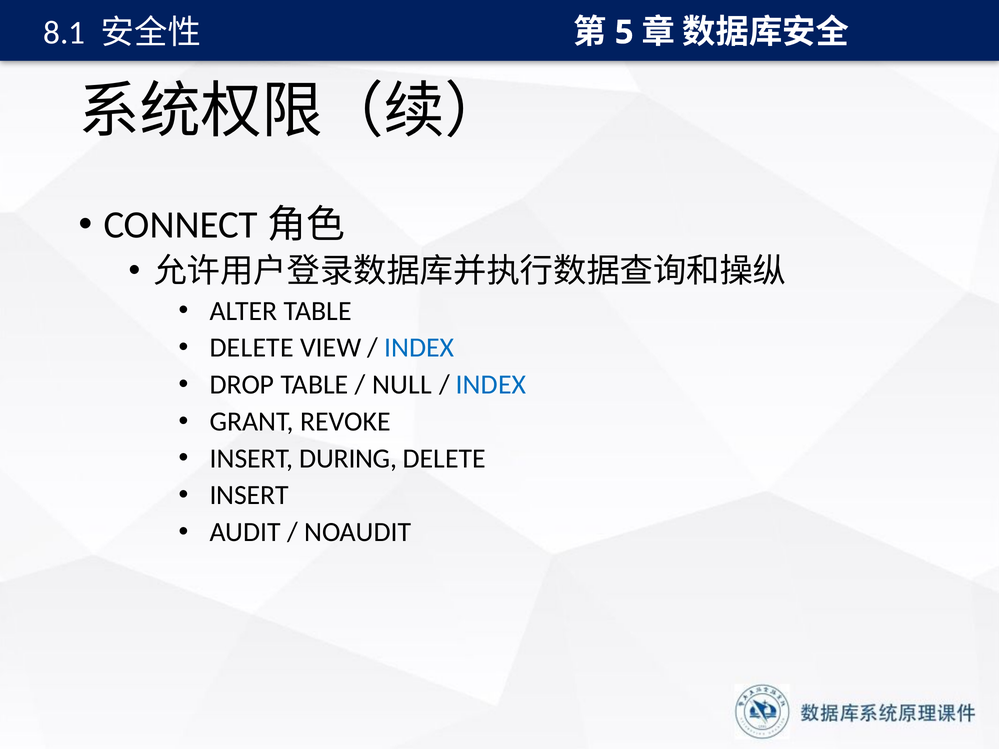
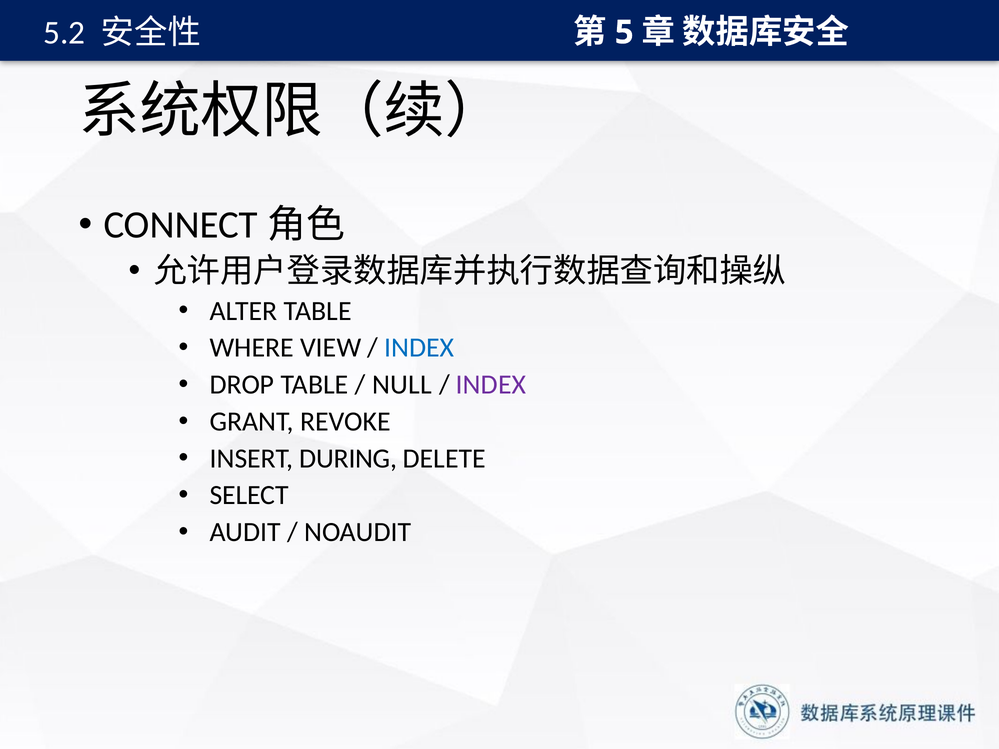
8.1: 8.1 -> 5.2 (64, 33)
DELETE: DELETE -> WHERE (252, 348)
INDEX colour: blue -> purple (491, 385)
INSERT: INSERT -> SELECT (249, 495)
